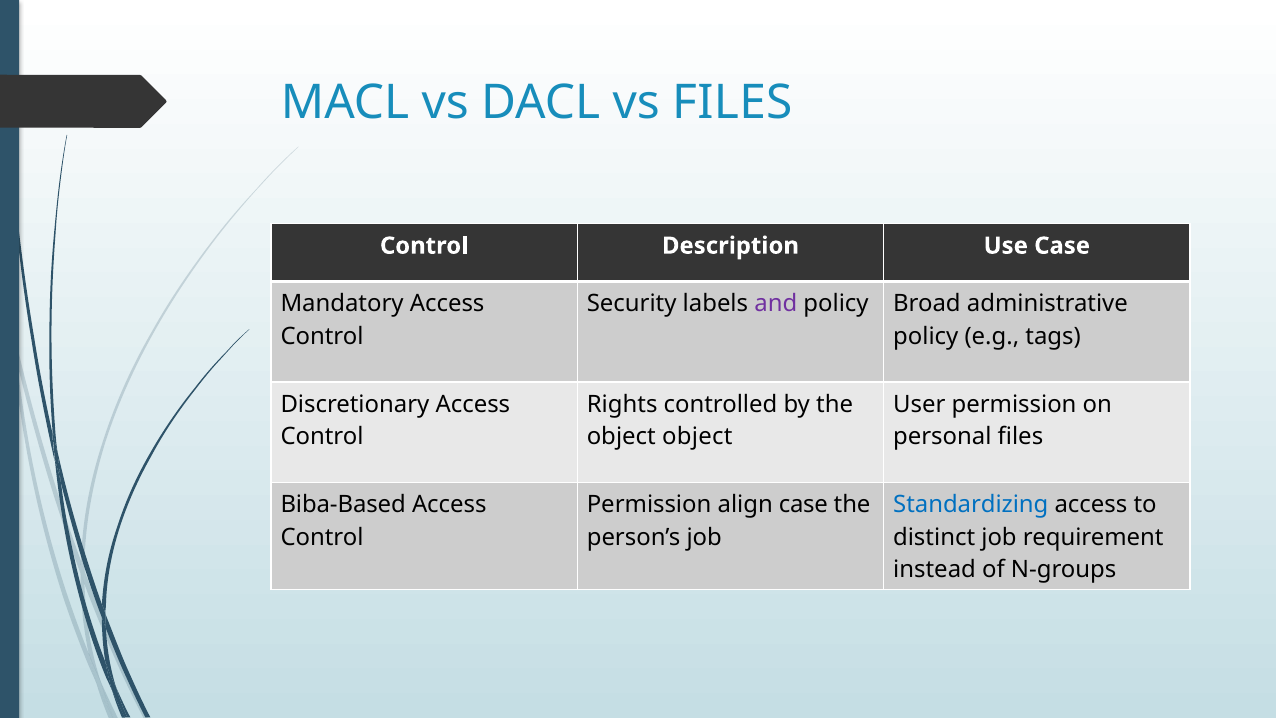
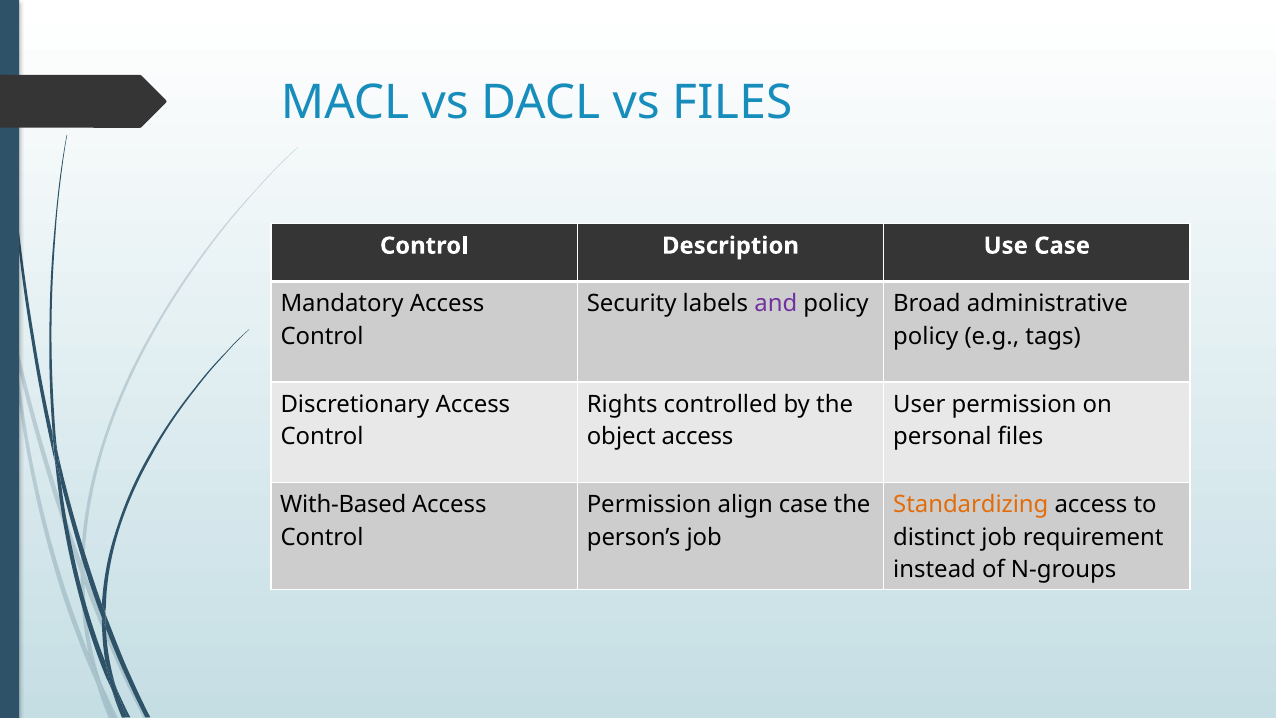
object object: object -> access (698, 437)
Biba-Based: Biba-Based -> With-Based (343, 505)
Standardizing colour: blue -> orange (971, 505)
